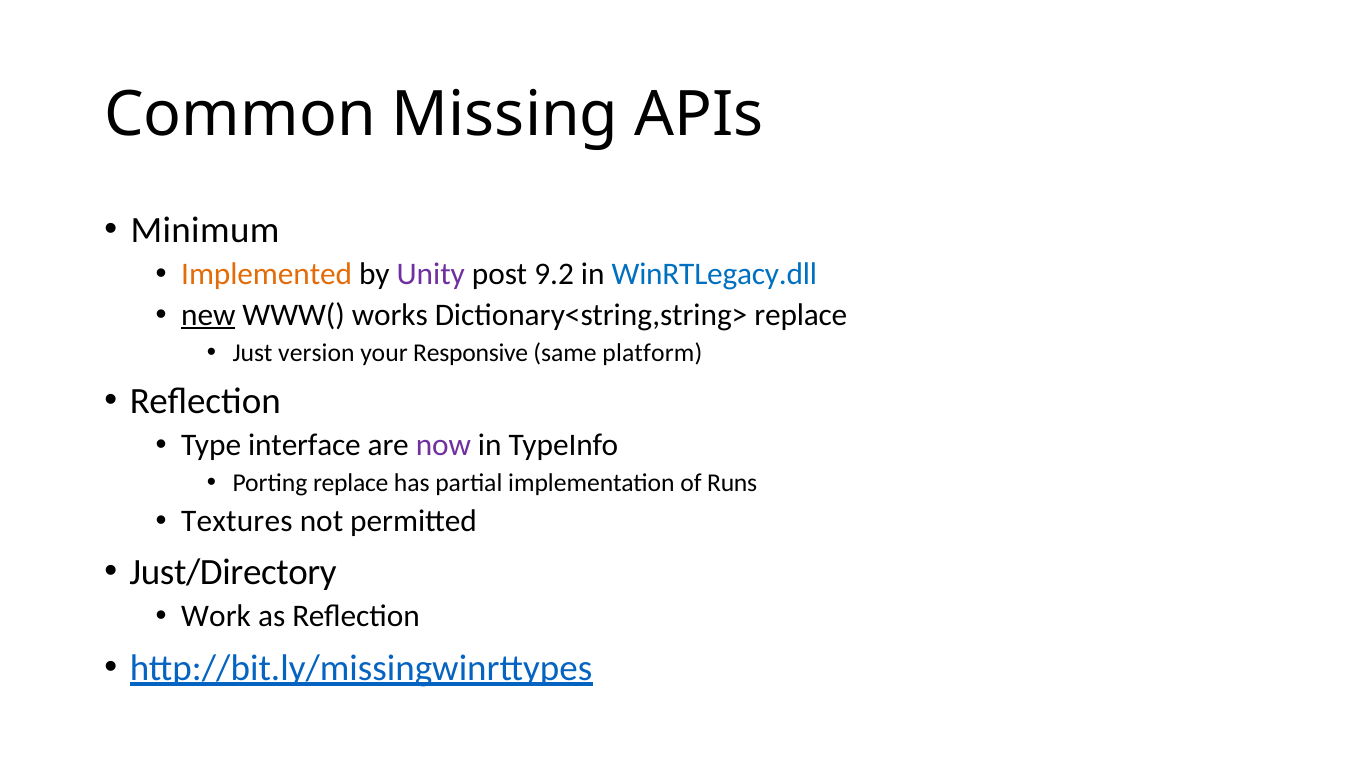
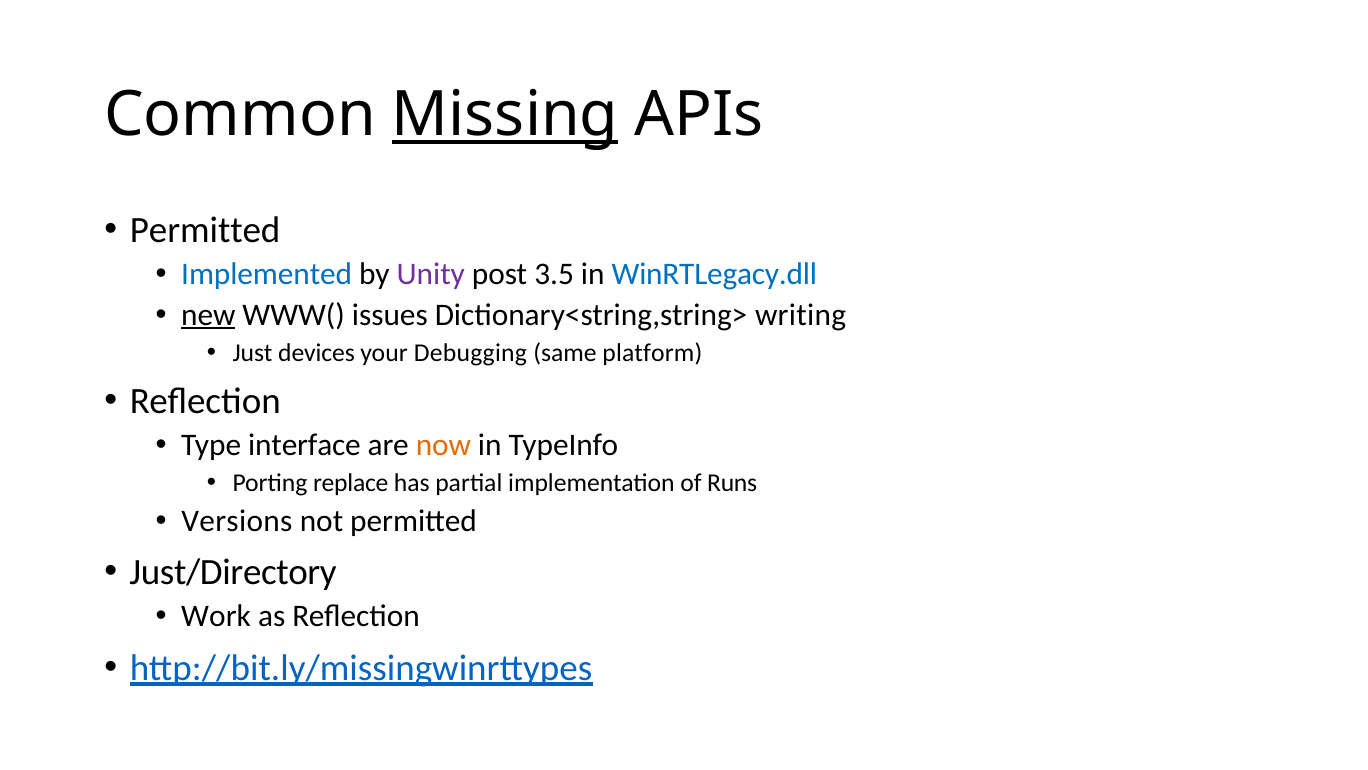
Missing underline: none -> present (505, 115)
Minimum: Minimum -> Permitted (205, 230)
Implemented colour: orange -> blue (267, 274)
9.2: 9.2 -> 3.5 (554, 274)
works: works -> issues (390, 315)
Dictionary<string,string> replace: replace -> writing (801, 315)
version: version -> devices (317, 353)
Responsive: Responsive -> Debugging (470, 353)
now colour: purple -> orange (443, 445)
Textures: Textures -> Versions (237, 521)
